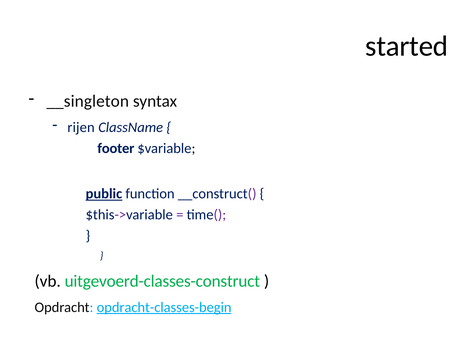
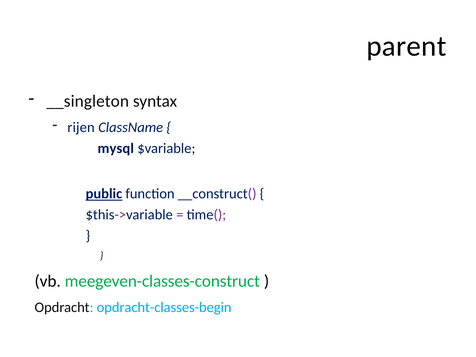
started: started -> parent (406, 46)
footer: footer -> mysql (116, 148)
uitgevoerd-classes-construct: uitgevoerd-classes-construct -> meegeven-classes-construct (162, 281)
opdracht-classes-begin underline: present -> none (164, 307)
